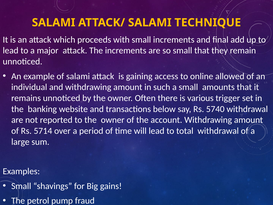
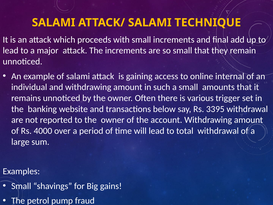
allowed: allowed -> internal (230, 76)
5740: 5740 -> 3395 (215, 109)
5714: 5714 -> 4000 (43, 131)
